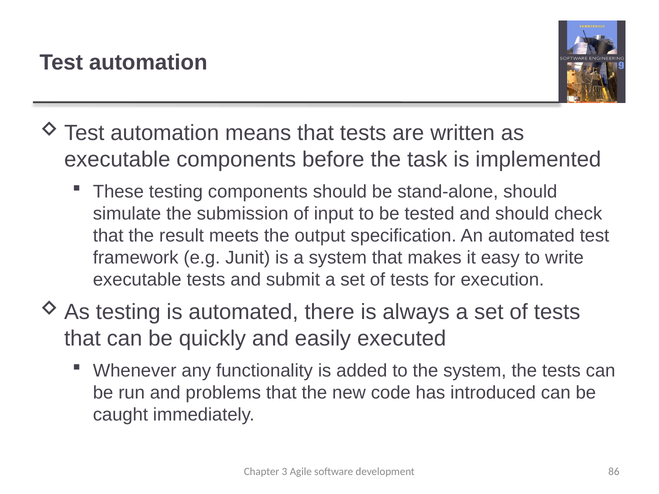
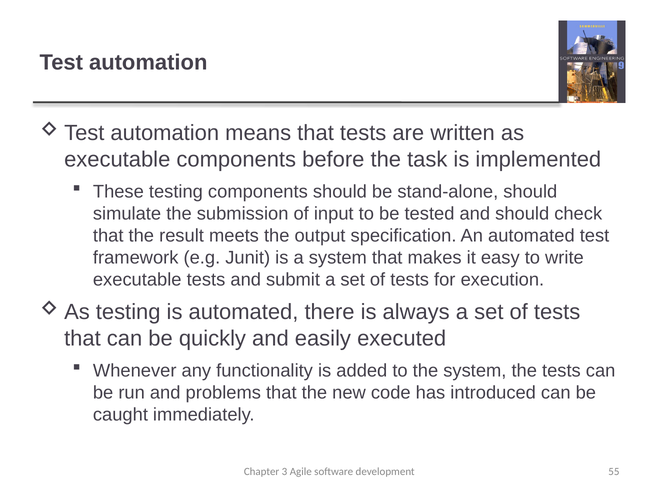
86: 86 -> 55 (614, 472)
